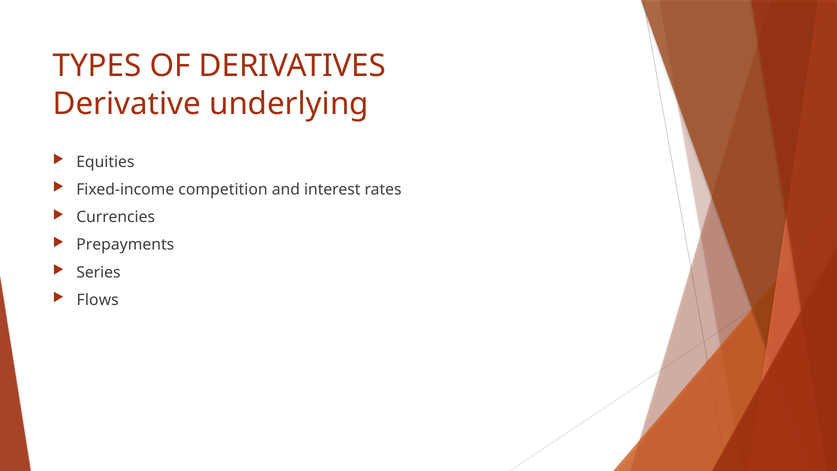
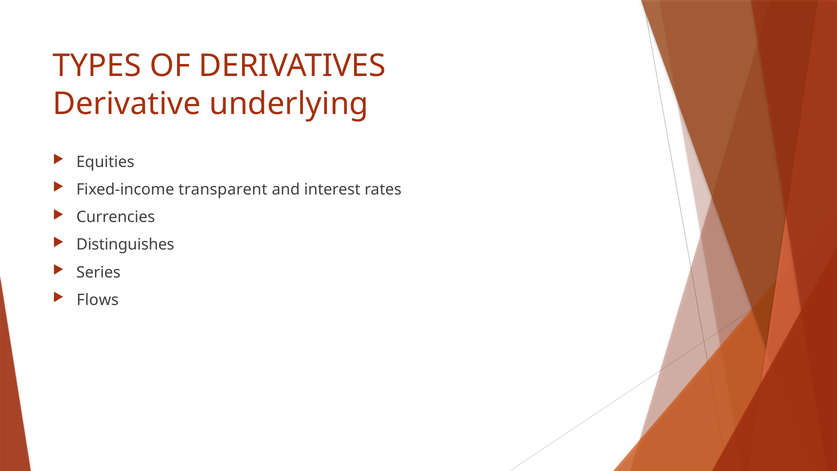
competition: competition -> transparent (223, 190)
Prepayments: Prepayments -> Distinguishes (125, 245)
